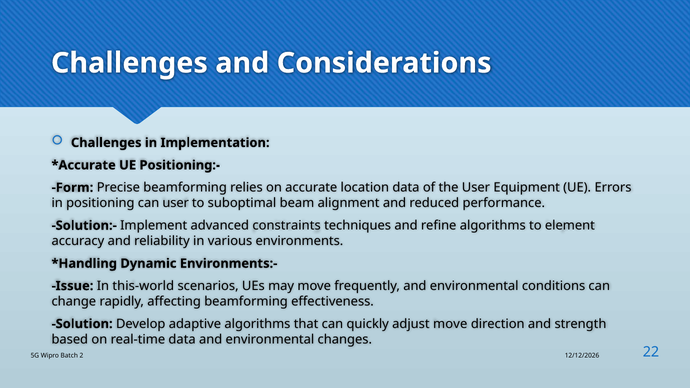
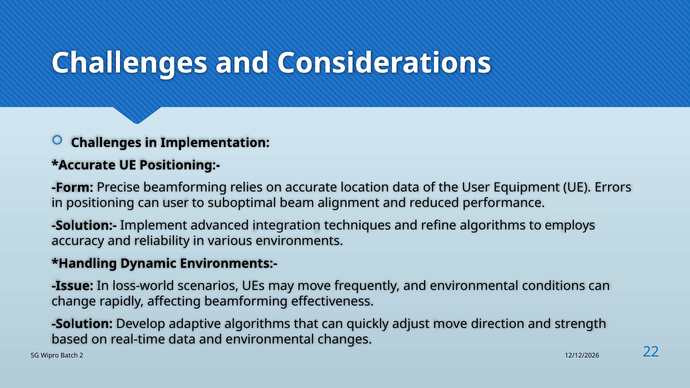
constraints: constraints -> integration (287, 226)
element: element -> employs (570, 226)
this-world: this-world -> loss-world (143, 286)
